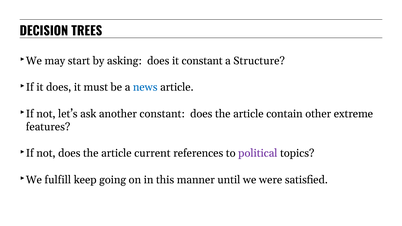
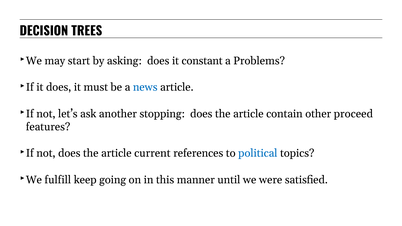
Structure: Structure -> Problems (259, 61)
another constant: constant -> stopping (162, 114)
extreme: extreme -> proceed (353, 114)
political colour: purple -> blue (258, 153)
